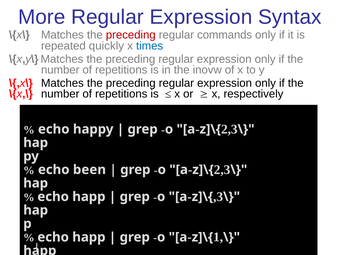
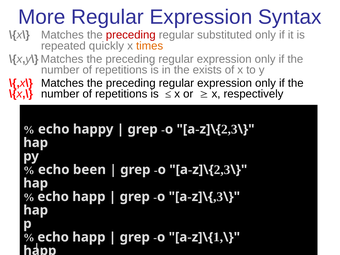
commands: commands -> substituted (225, 35)
times colour: blue -> orange (150, 46)
inovw: inovw -> exists (207, 70)
